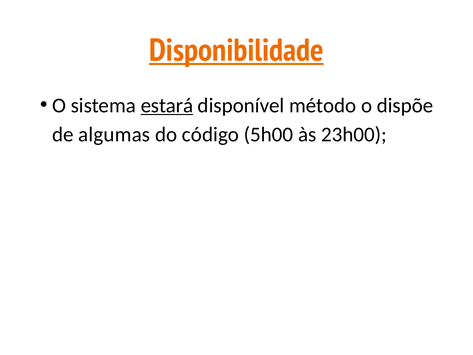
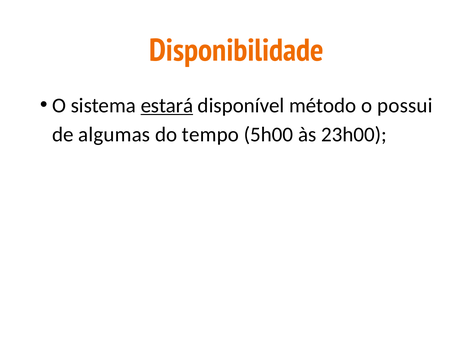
Disponibilidade underline: present -> none (236, 50)
dispõe: dispõe -> possui (405, 105)
código: código -> tempo (210, 134)
